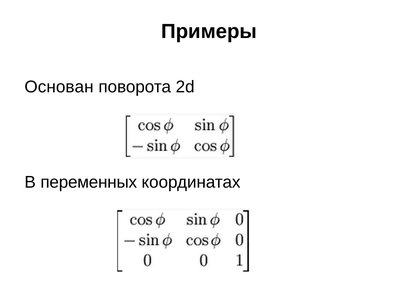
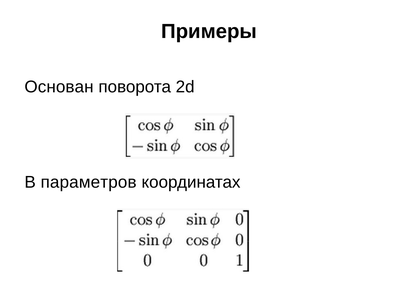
переменных: переменных -> параметров (89, 182)
